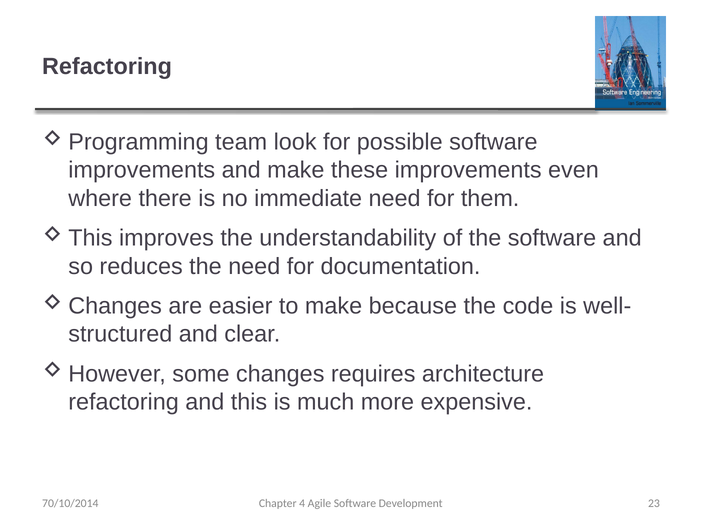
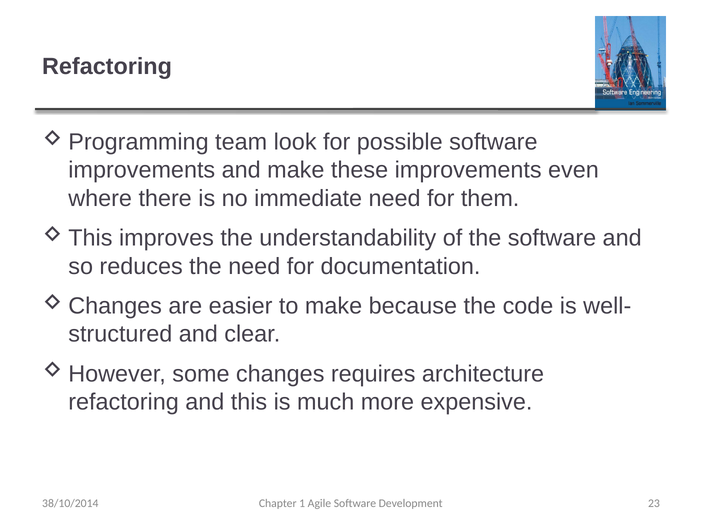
70/10/2014: 70/10/2014 -> 38/10/2014 (70, 503)
4: 4 -> 1 (302, 503)
